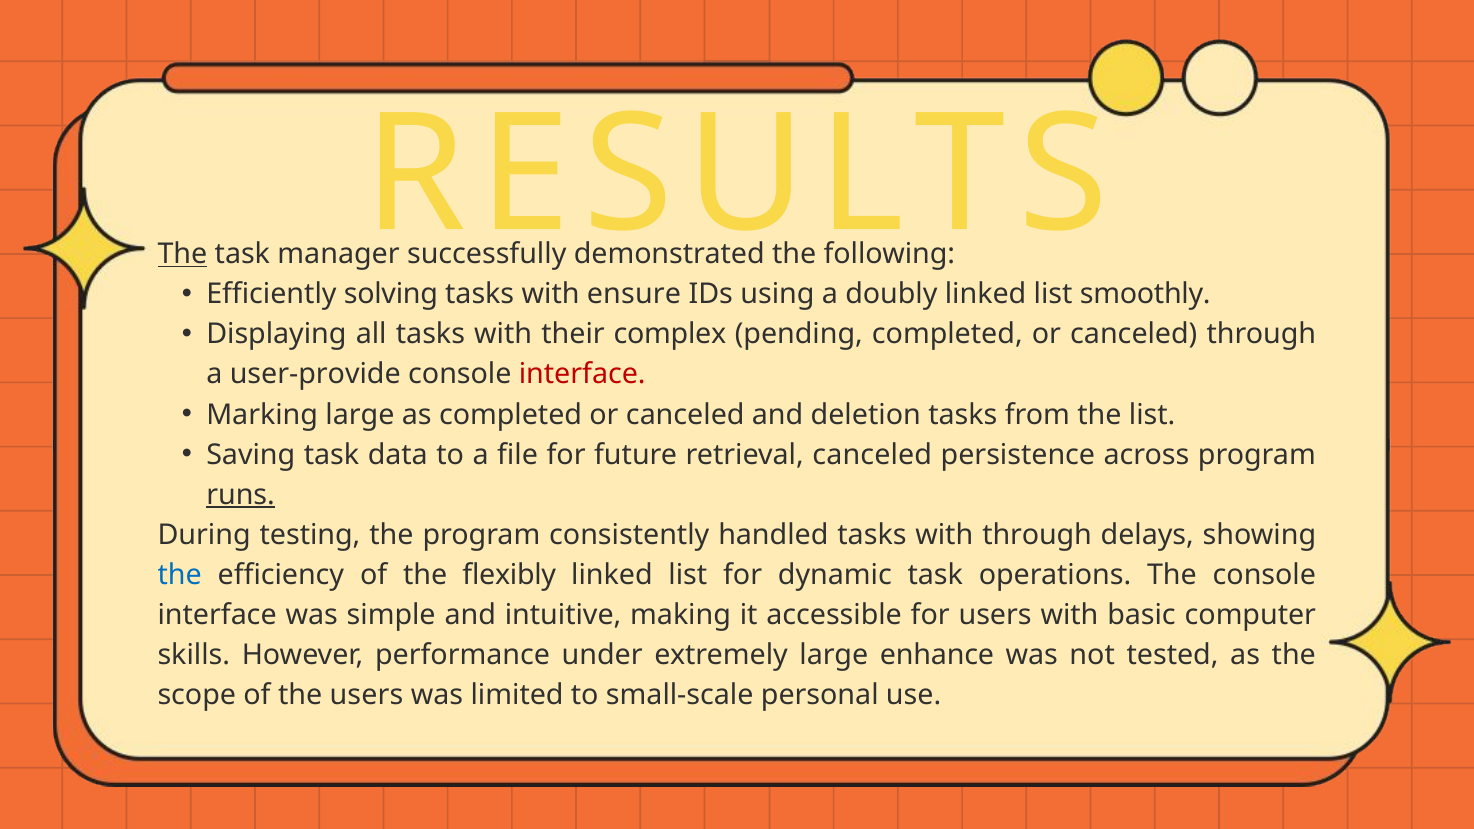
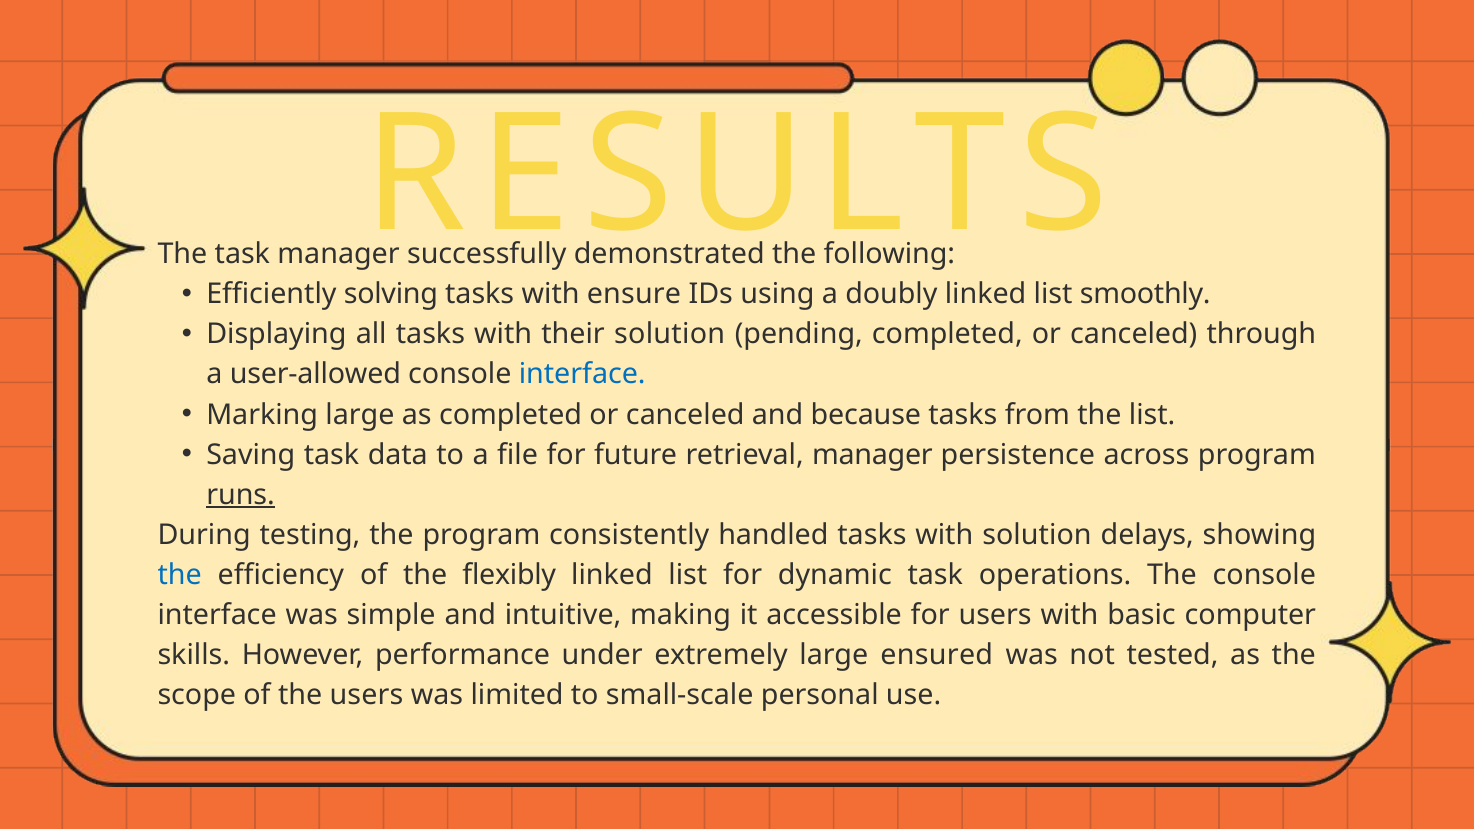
The underline: present -> none (182, 254)
their complex: complex -> solution (670, 334)
user-provide: user-provide -> user-allowed (315, 374)
interface colour: red -> blue (582, 374)
deletion: deletion -> because (866, 415)
retrieval canceled: canceled -> manager (872, 455)
with through: through -> solution (1037, 535)
enhance: enhance -> ensured (937, 655)
